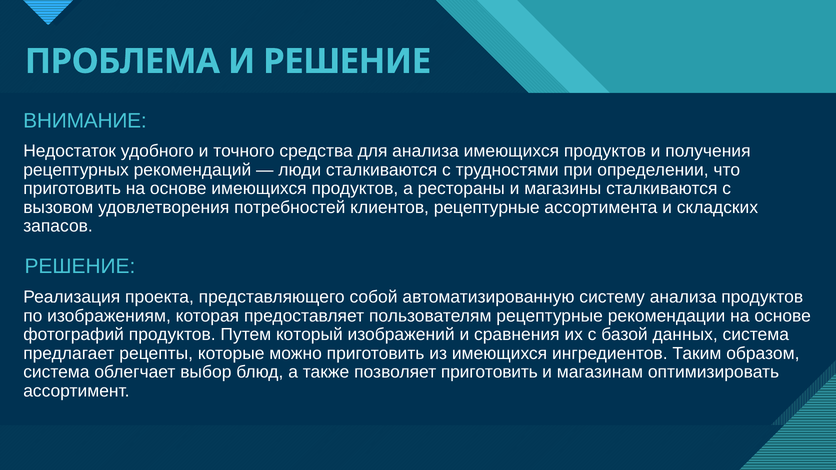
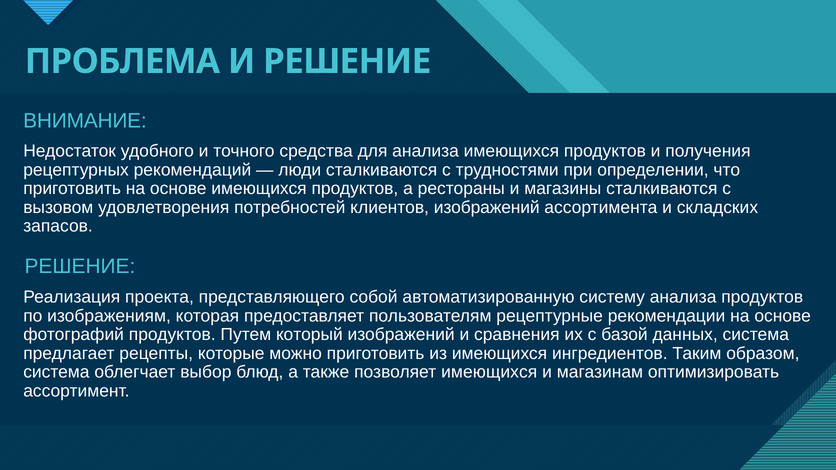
клиентов рецептурные: рецептурные -> изображений (487, 207)
позволяет приготовить: приготовить -> имеющихся (489, 372)
